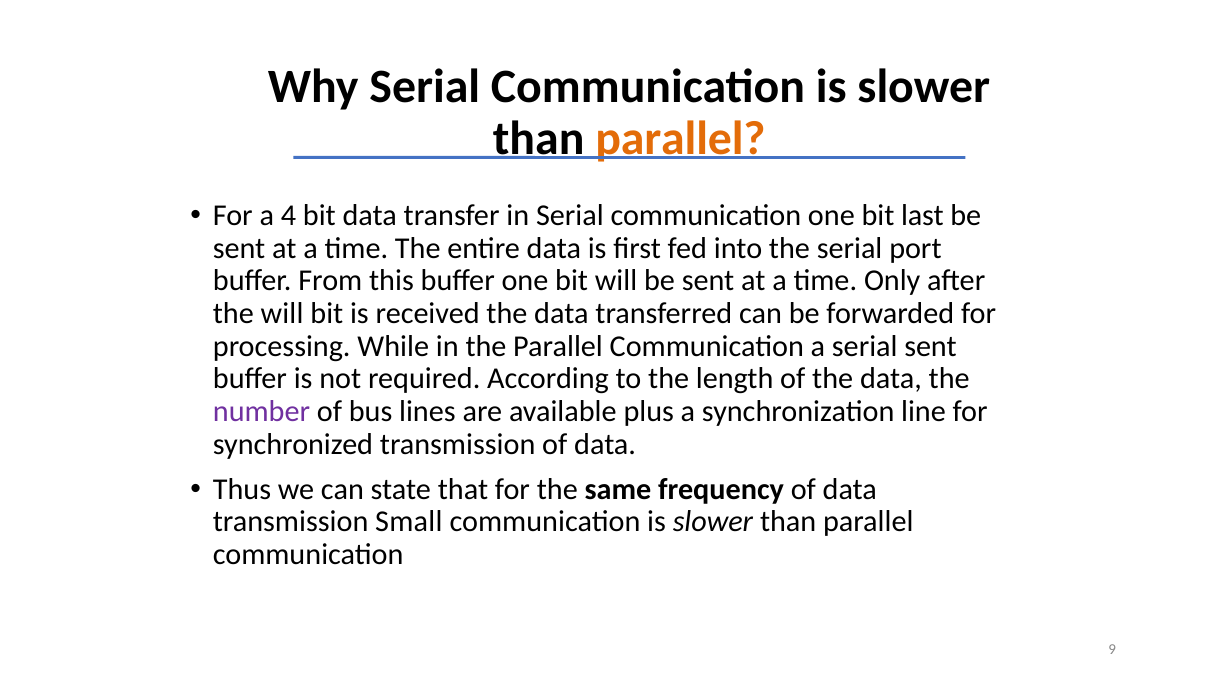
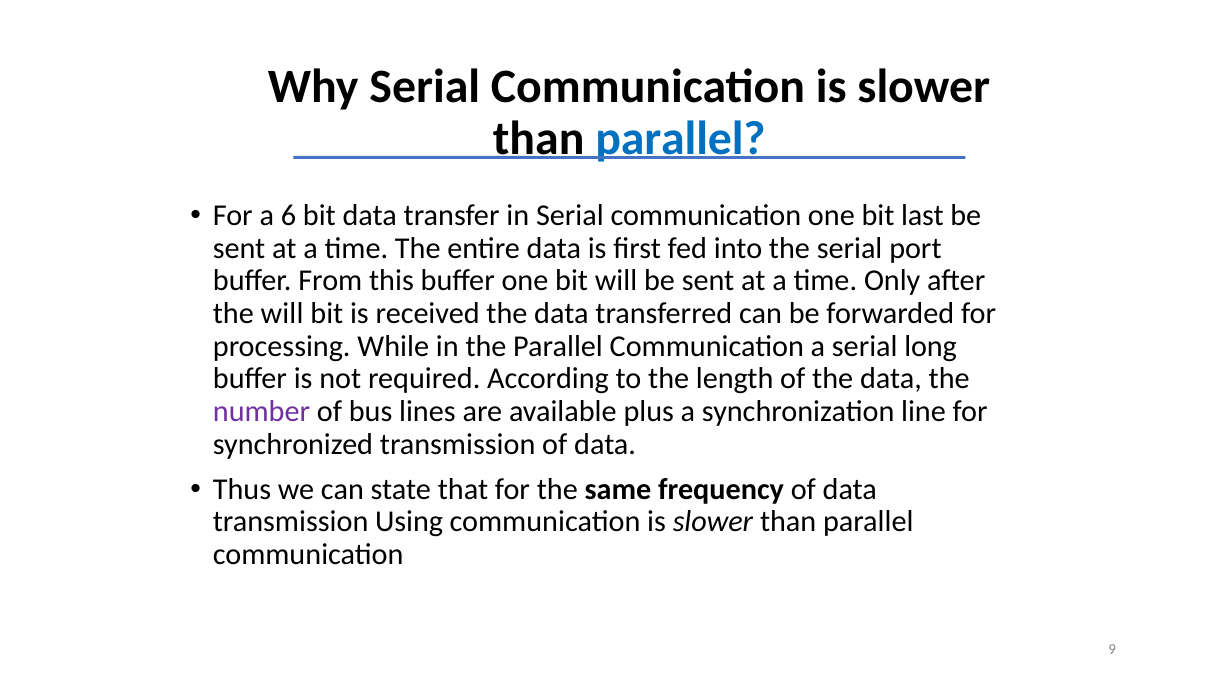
parallel colour: orange -> blue (680, 139)
4: 4 -> 6 (288, 216)
serial sent: sent -> long (931, 346)
Small: Small -> Using (409, 522)
